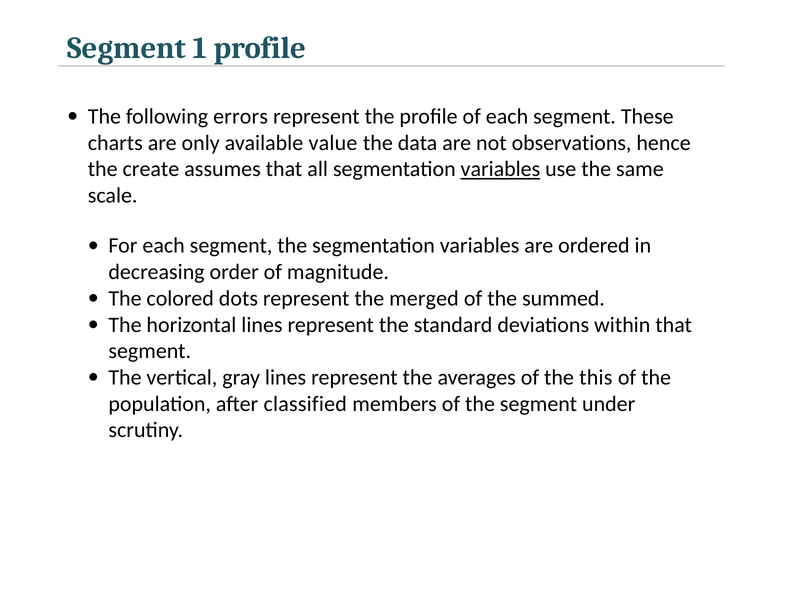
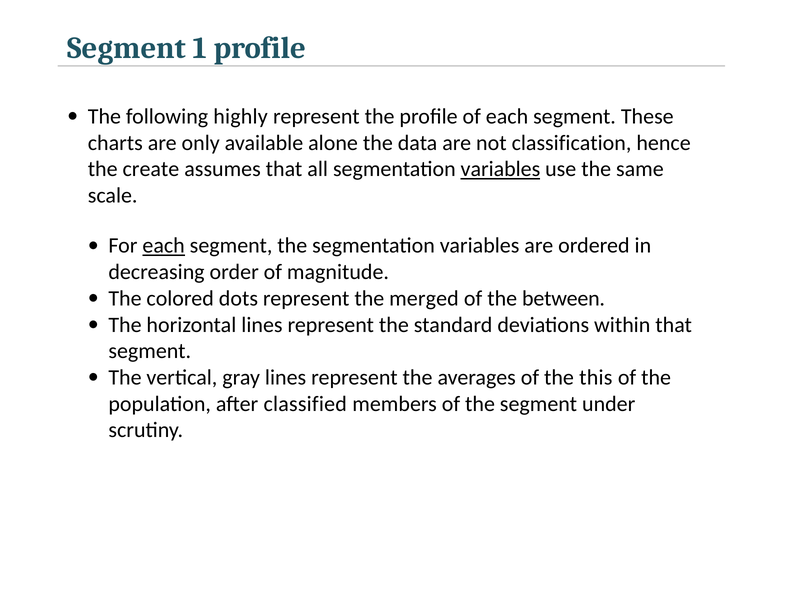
errors: errors -> highly (241, 117)
value: value -> alone (333, 143)
observations: observations -> classification (571, 143)
each underline: none -> present (164, 246)
summed: summed -> between (564, 299)
